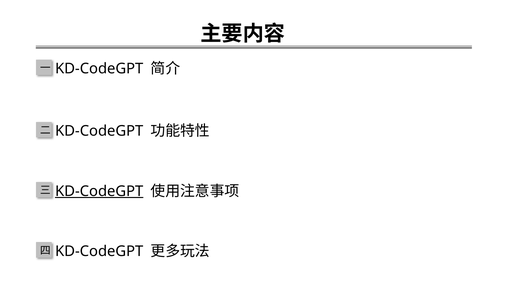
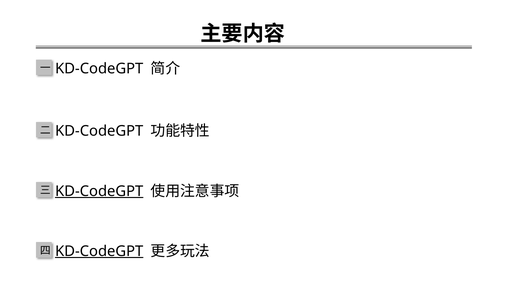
KD-CodeGPT underline: none -> present (99, 251)
